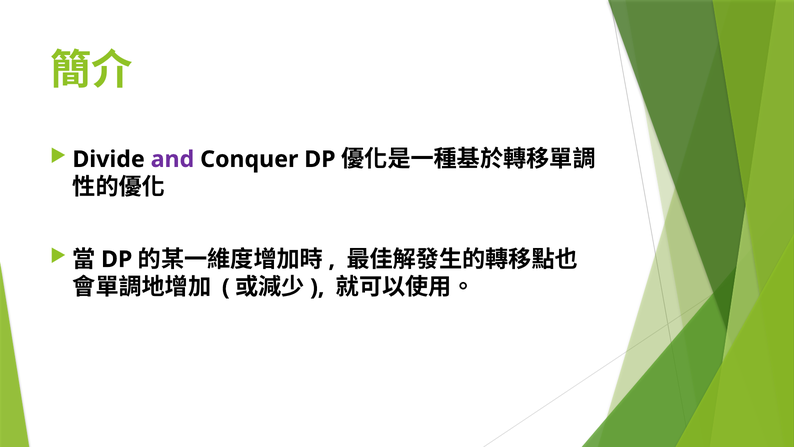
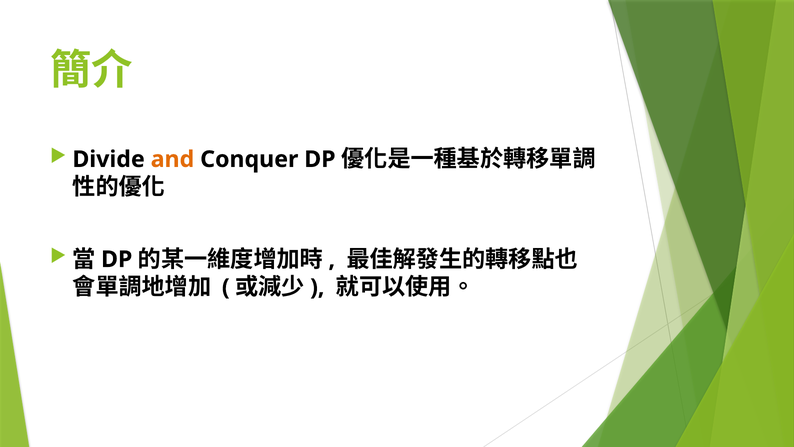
and colour: purple -> orange (172, 159)
